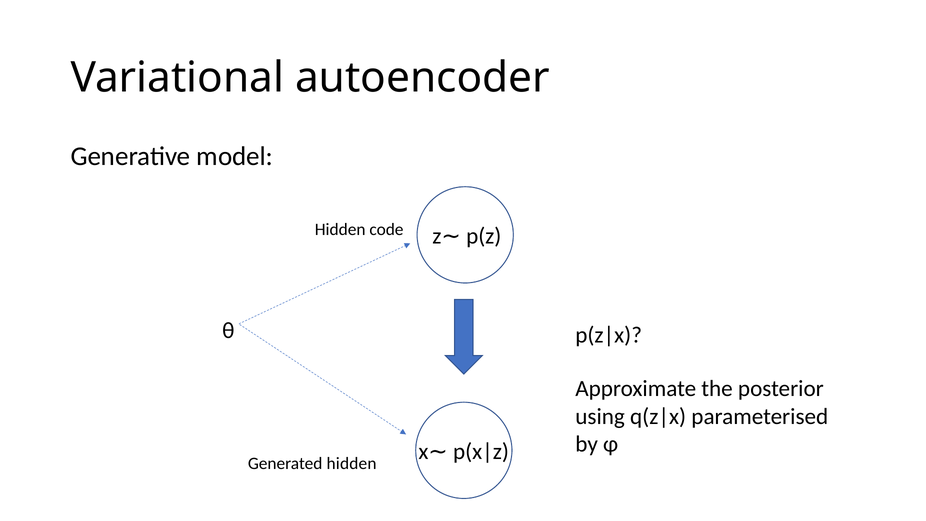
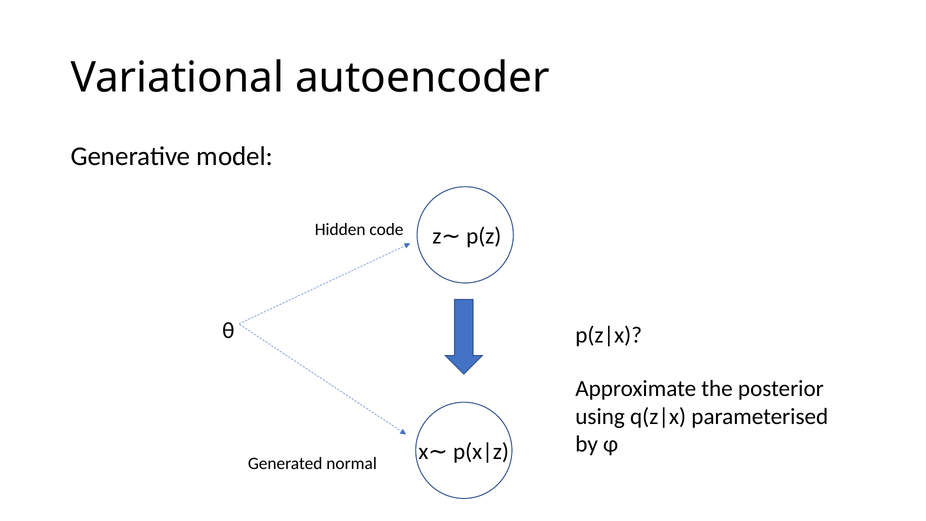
Generated hidden: hidden -> normal (352, 463)
